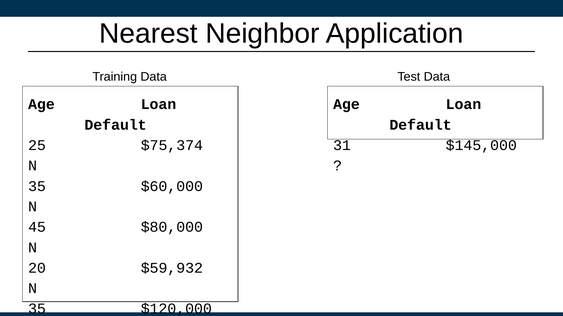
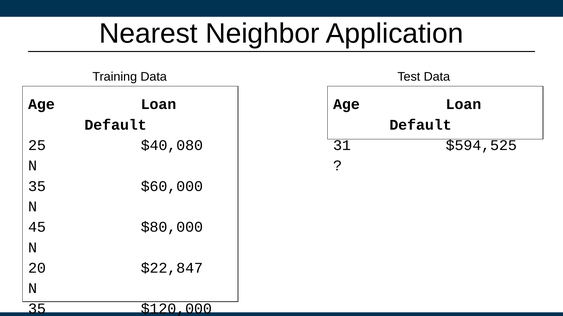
$75,374: $75,374 -> $40,080 (172, 146)
$145,000: $145,000 -> $594,525 (481, 146)
$59,932: $59,932 -> $22,847 (172, 268)
